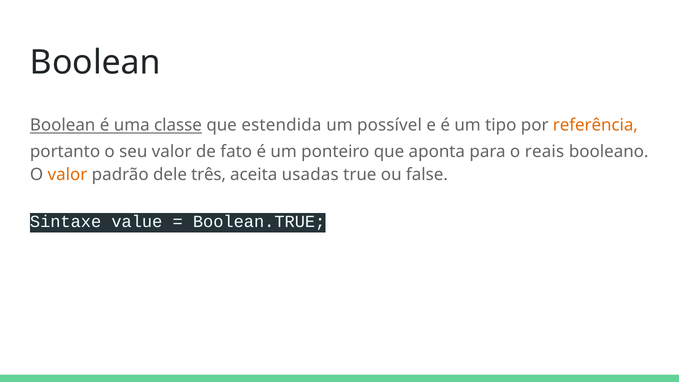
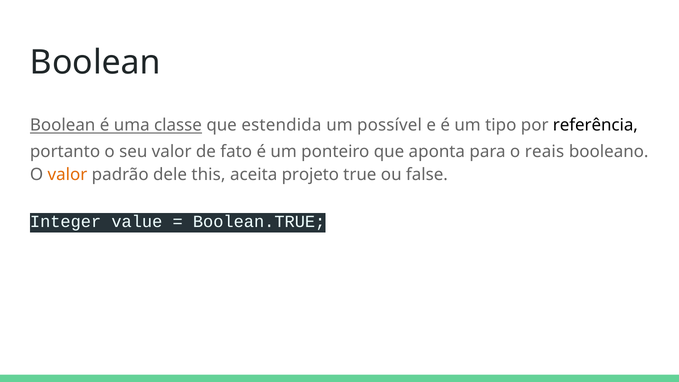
referência colour: orange -> black (595, 125)
três: três -> this (208, 175)
usadas: usadas -> projeto (310, 175)
Sintaxe: Sintaxe -> Integer (66, 222)
